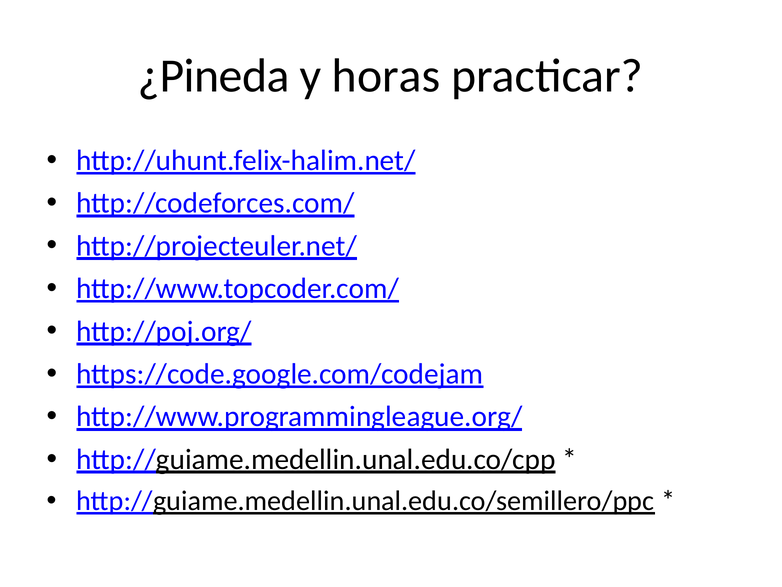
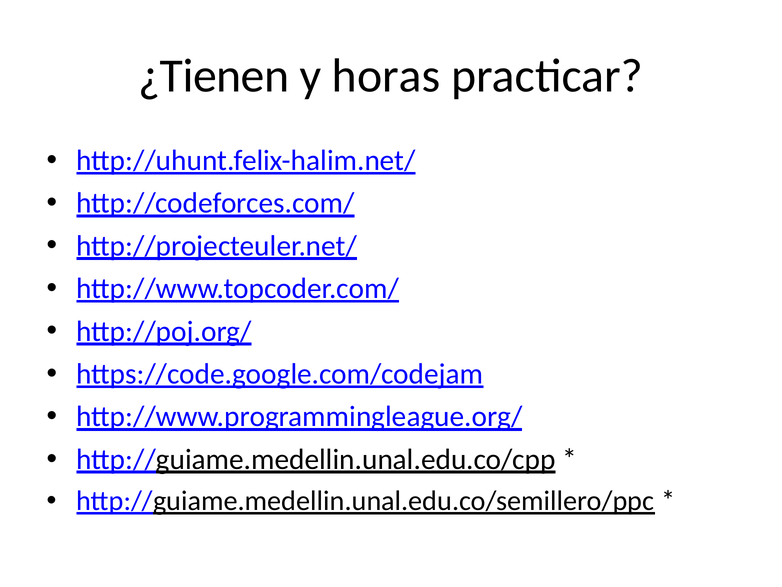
¿Pineda: ¿Pineda -> ¿Tienen (214, 76)
